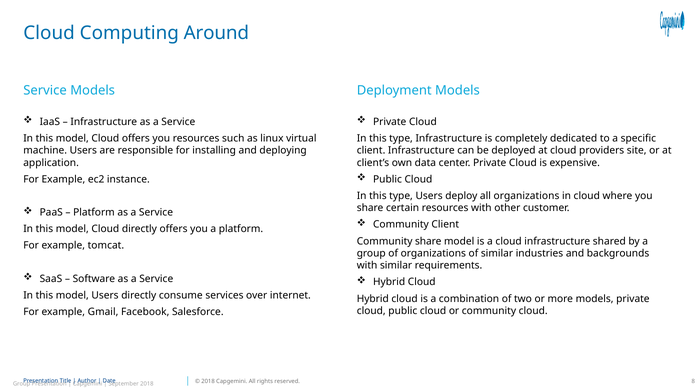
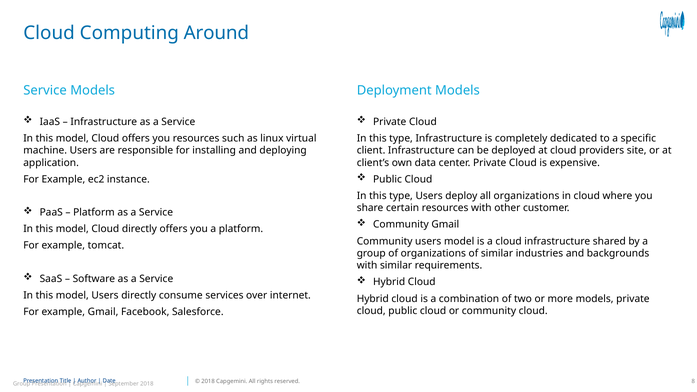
Community Client: Client -> Gmail (445, 225)
Community share: share -> users (428, 241)
